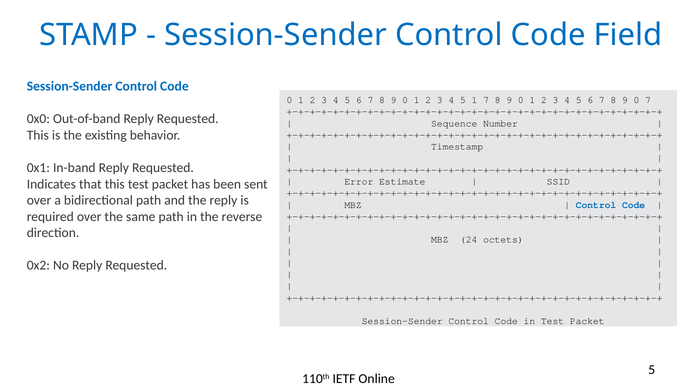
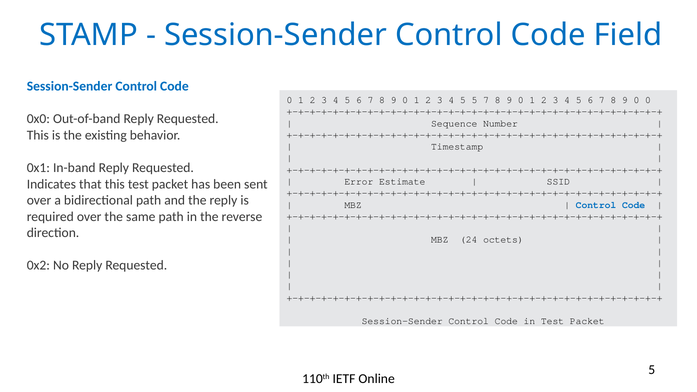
5 1: 1 -> 5 (474, 100)
0 7: 7 -> 0 (648, 100)
